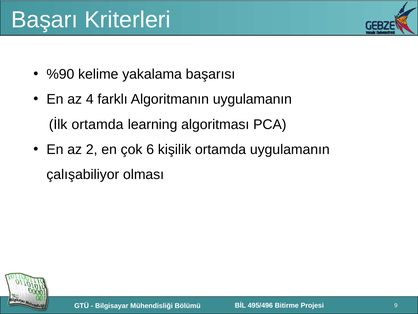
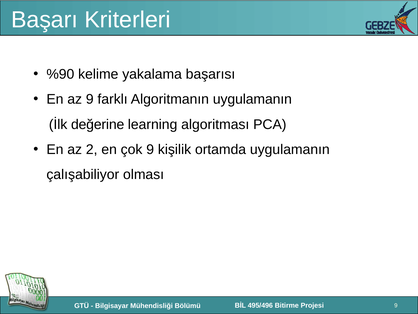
az 4: 4 -> 9 (90, 99)
İlk ortamda: ortamda -> değerine (98, 124)
çok 6: 6 -> 9 (150, 149)
